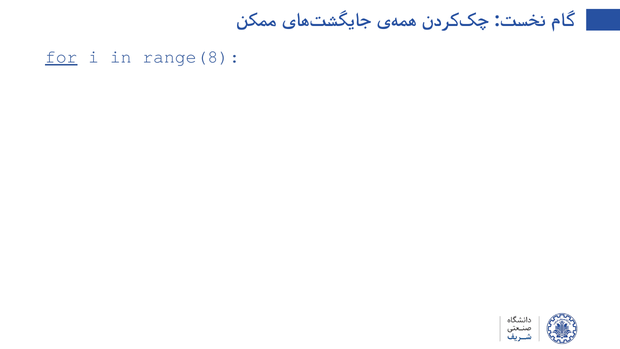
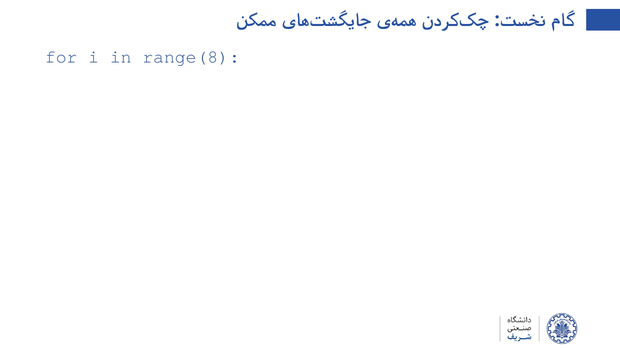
for underline: present -> none (61, 57)
